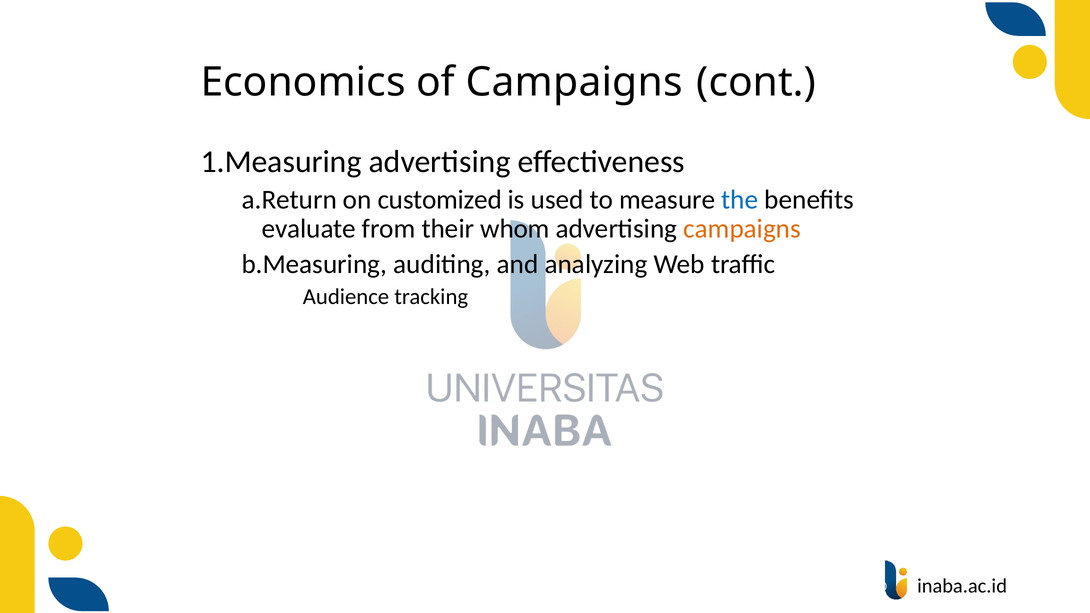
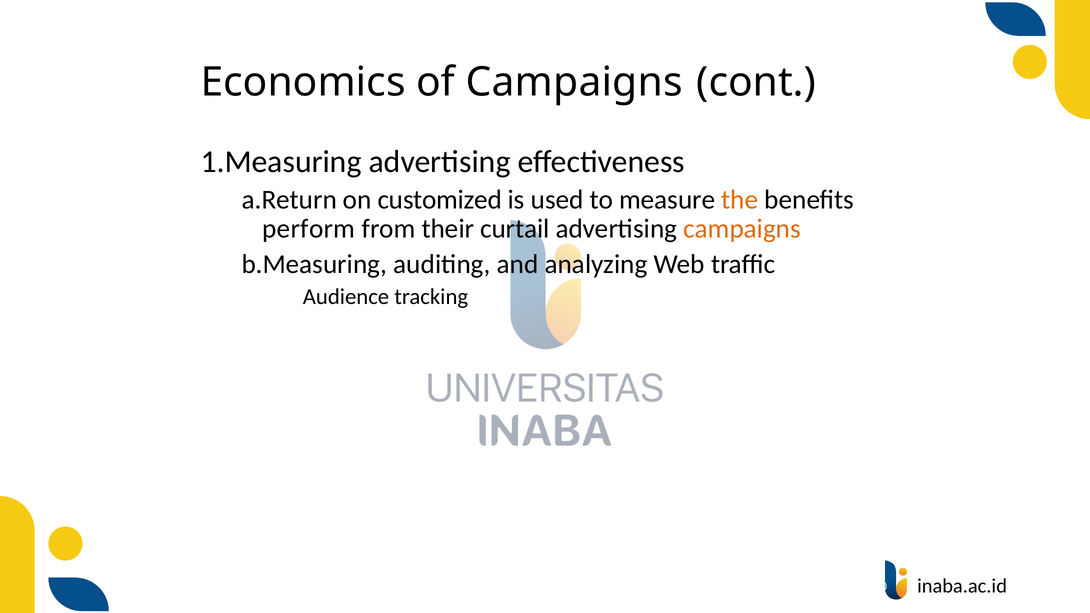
the colour: blue -> orange (740, 200)
evaluate: evaluate -> perform (309, 229)
whom: whom -> curtail (515, 229)
